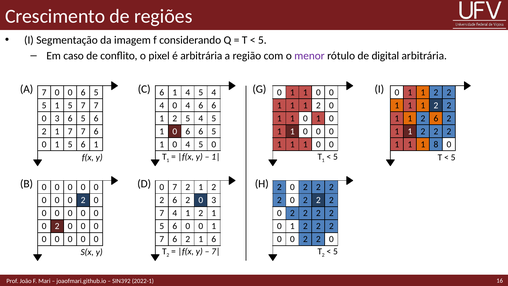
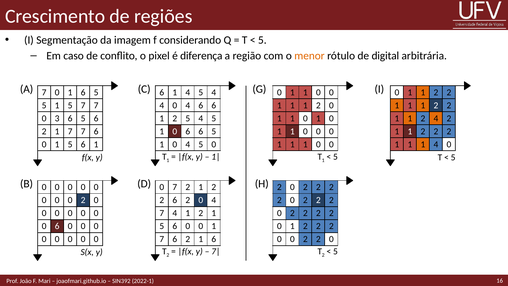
é arbitrária: arbitrária -> diferença (201, 56)
menor colour: purple -> orange (309, 56)
7 0 0: 0 -> 1 (70, 92)
1 2 6: 6 -> 4 (436, 118)
1 1 8: 8 -> 4 (436, 144)
2 0 3: 3 -> 4 (214, 200)
2: 2 -> 6 (57, 226)
